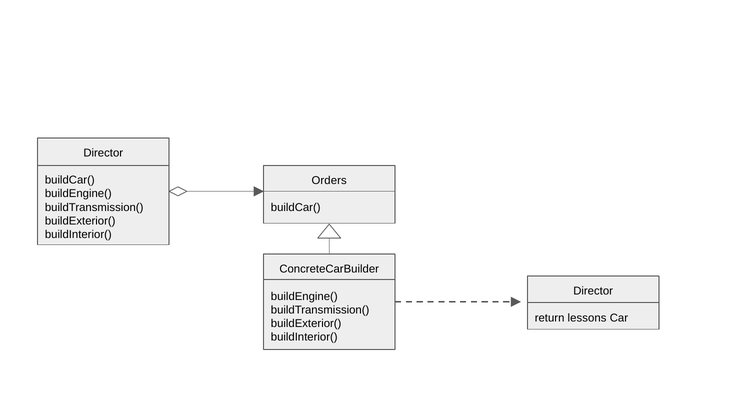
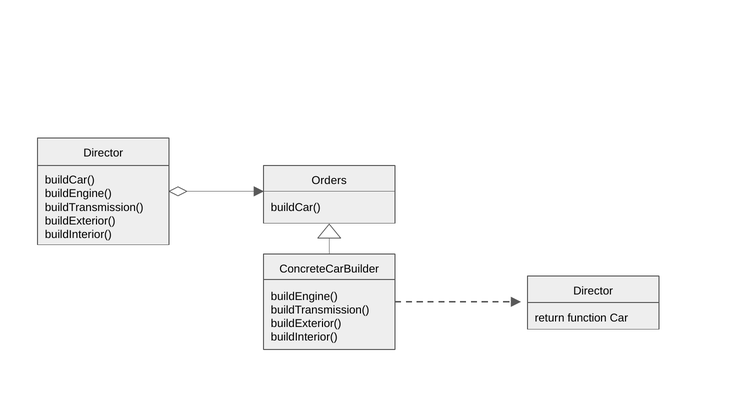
lessons: lessons -> function (587, 318)
